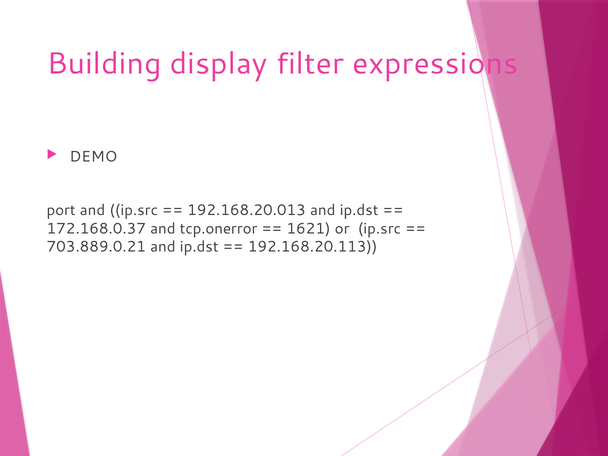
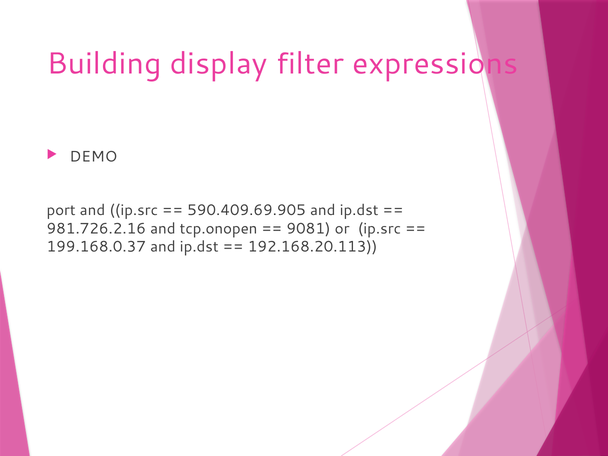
192.168.20.013: 192.168.20.013 -> 590.409.69.905 (247, 210)
172.168.0.37: 172.168.0.37 -> 981.726.2.16 (96, 229)
tcp.onerror: tcp.onerror -> tcp.onopen (219, 229)
1621: 1621 -> 9081 (308, 229)
703.889.0.21: 703.889.0.21 -> 199.168.0.37 (96, 247)
